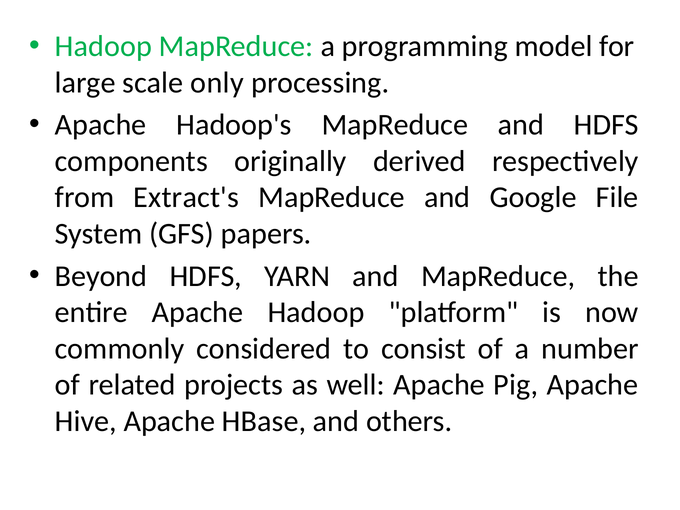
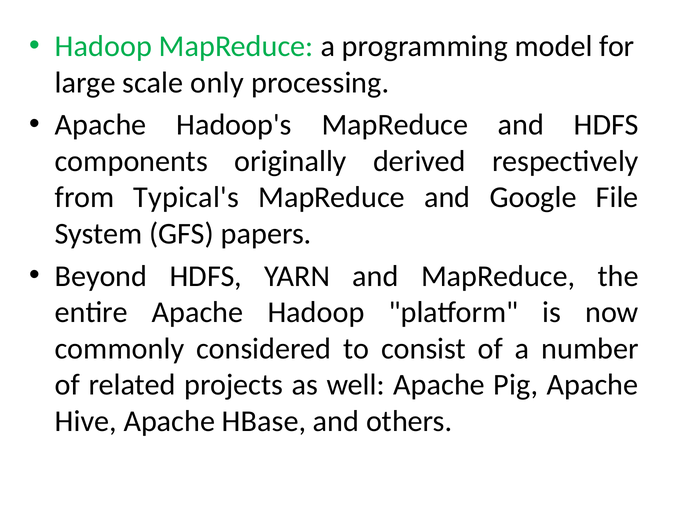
Extract's: Extract's -> Typical's (186, 197)
